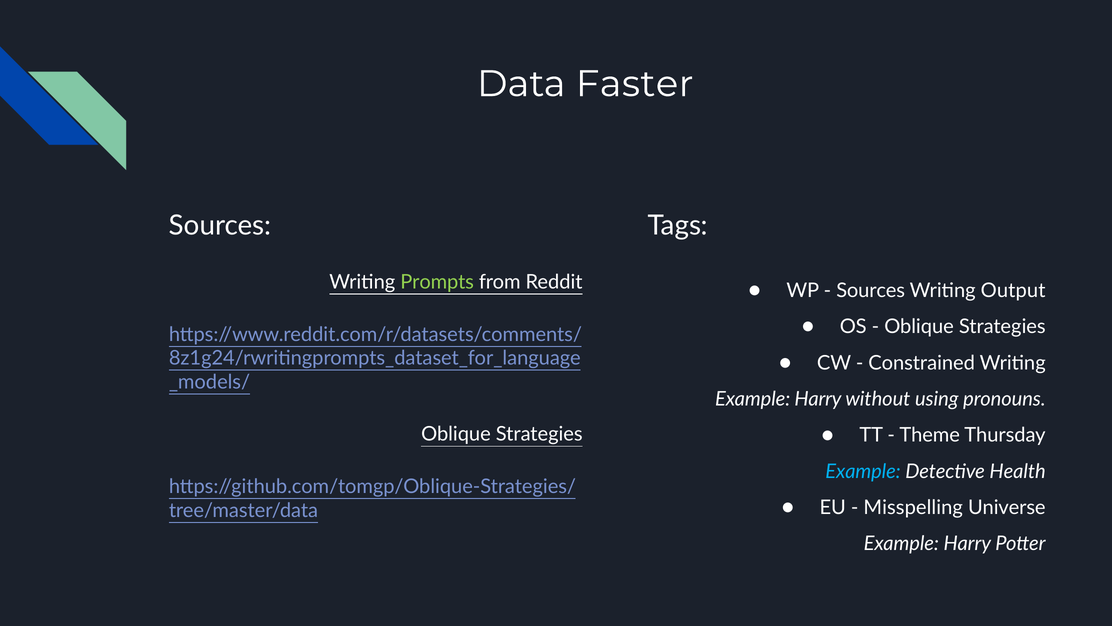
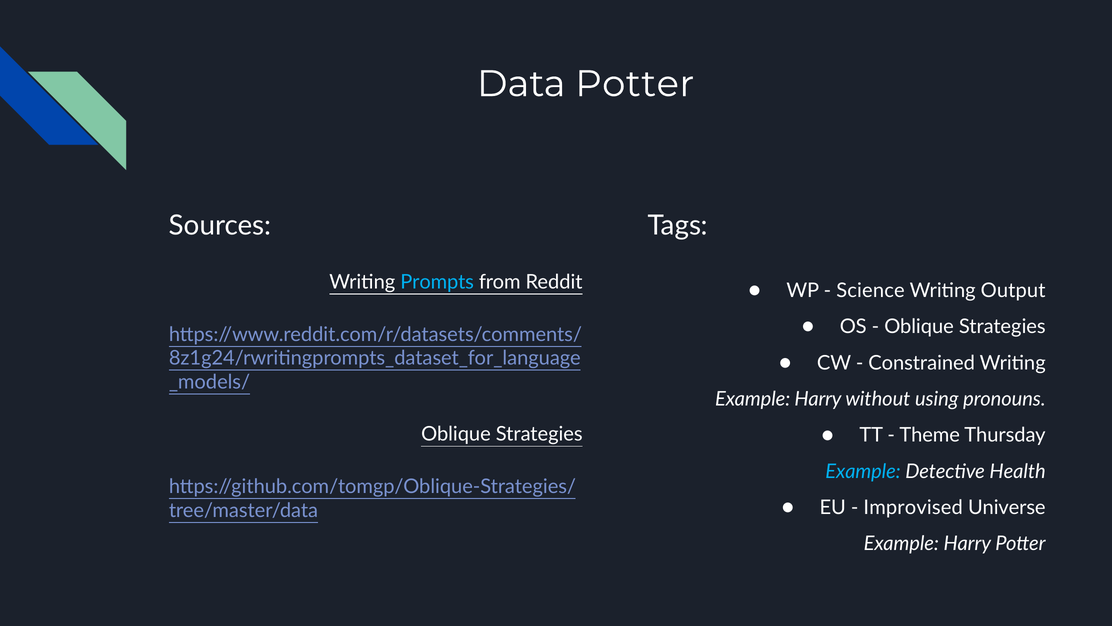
Data Faster: Faster -> Potter (635, 84)
Prompts colour: light green -> light blue (437, 282)
Sources: Sources -> Science (870, 290)
Misspelling: Misspelling -> Improvised (913, 507)
